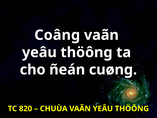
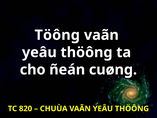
Coâng: Coâng -> Töông (57, 35)
